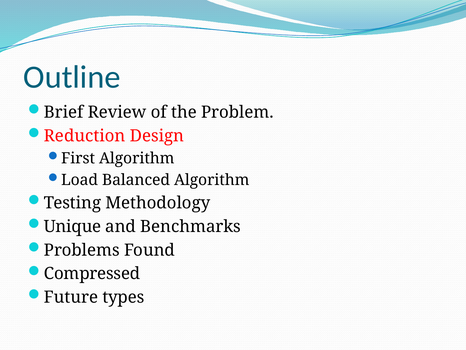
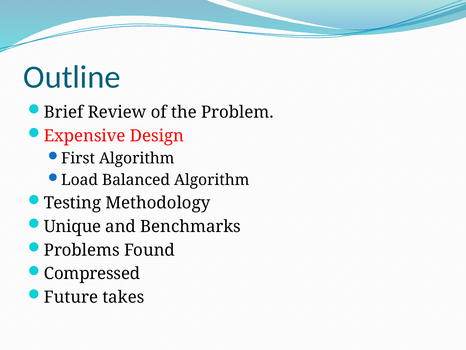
Reduction: Reduction -> Expensive (85, 136)
types: types -> takes (123, 297)
